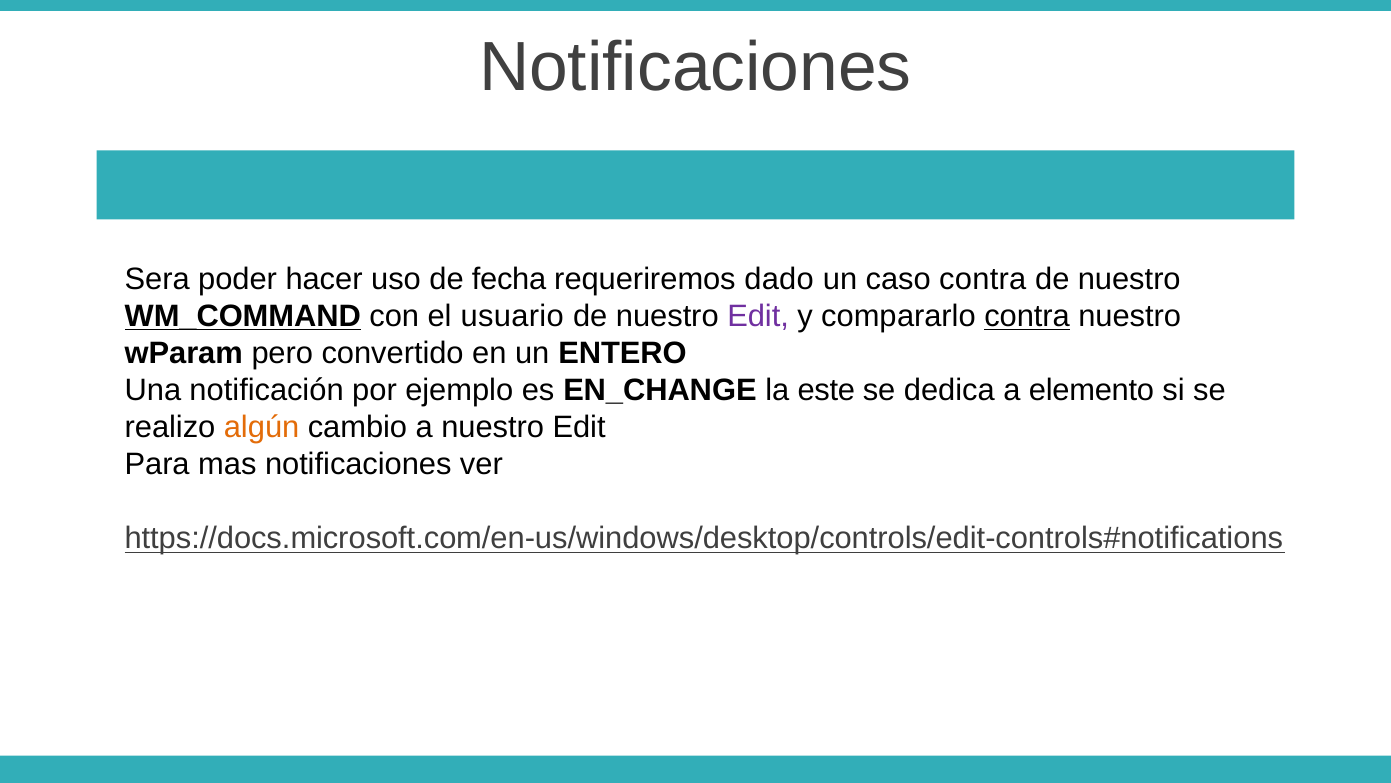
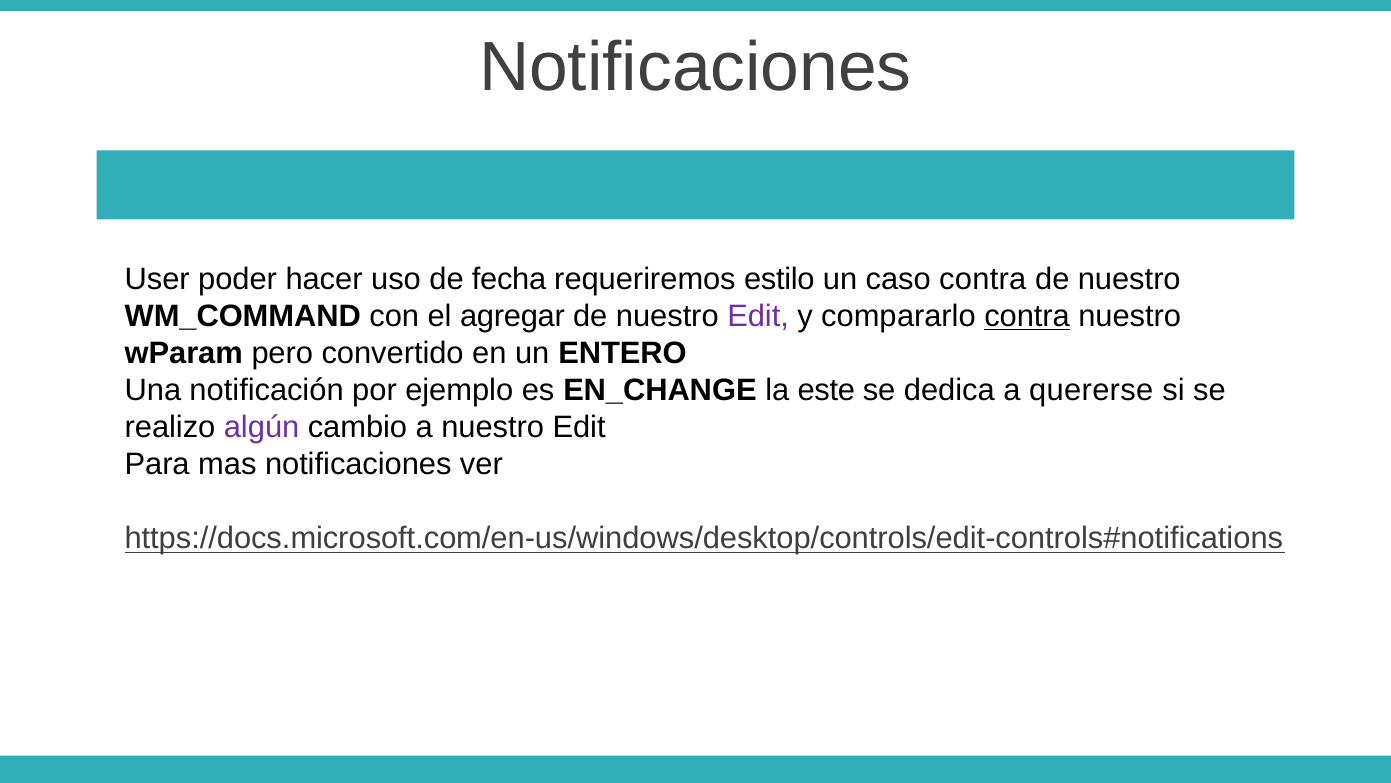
Sera: Sera -> User (157, 279)
dado: dado -> estilo (779, 279)
WM_COMMAND underline: present -> none (243, 316)
usuario: usuario -> agregar (512, 316)
elemento: elemento -> quererse (1091, 390)
algún colour: orange -> purple (262, 427)
